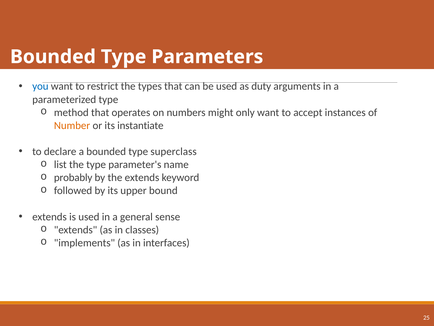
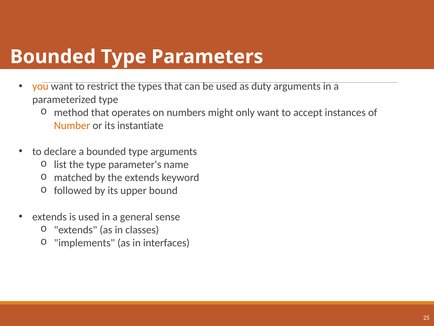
you colour: blue -> orange (40, 86)
type superclass: superclass -> arguments (174, 151)
probably: probably -> matched (73, 177)
